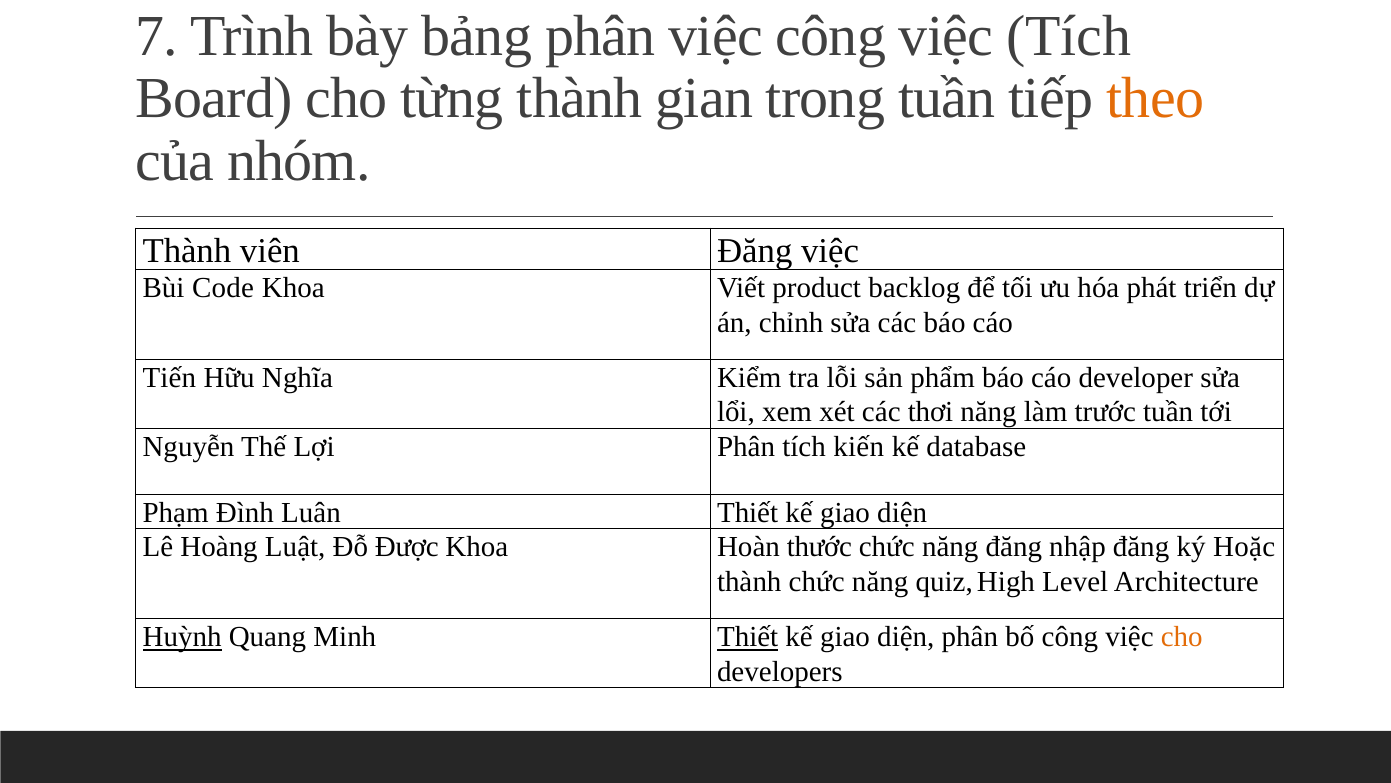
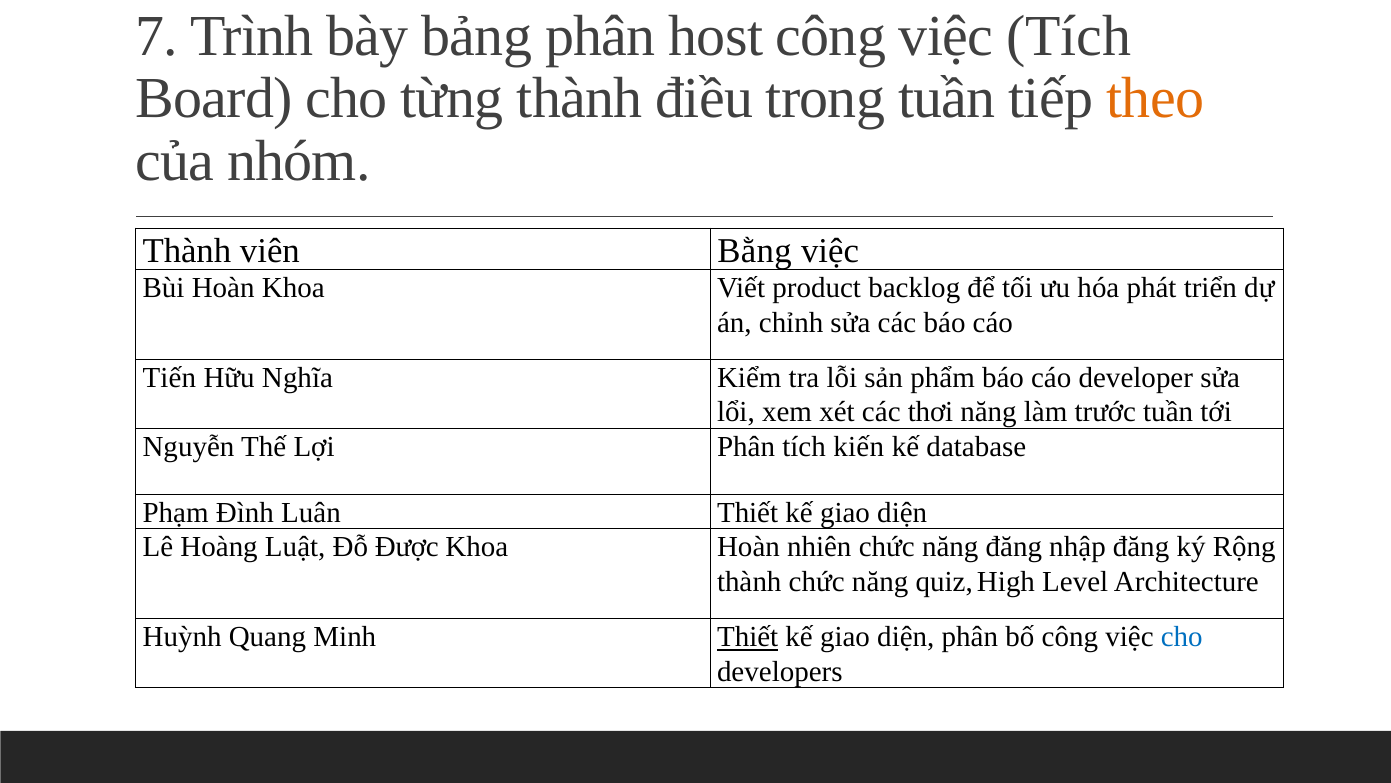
phân việc: việc -> host (716, 36)
gian: gian -> điều (705, 99)
viên Đăng: Đăng -> Bằng (755, 250)
Bùi Code: Code -> Hoàn (223, 288)
thước: thước -> nhiên (819, 547)
Hoặc: Hoặc -> Rộng (1244, 547)
Huỳnh underline: present -> none (182, 637)
cho colour: orange -> blue (1182, 637)
